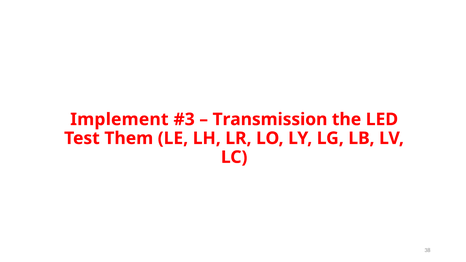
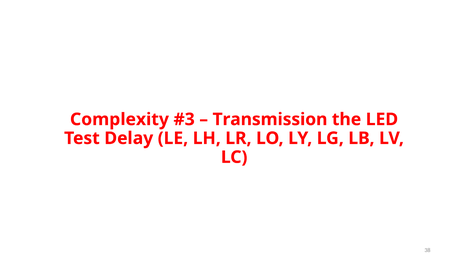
Implement: Implement -> Complexity (119, 119)
Them: Them -> Delay (129, 138)
